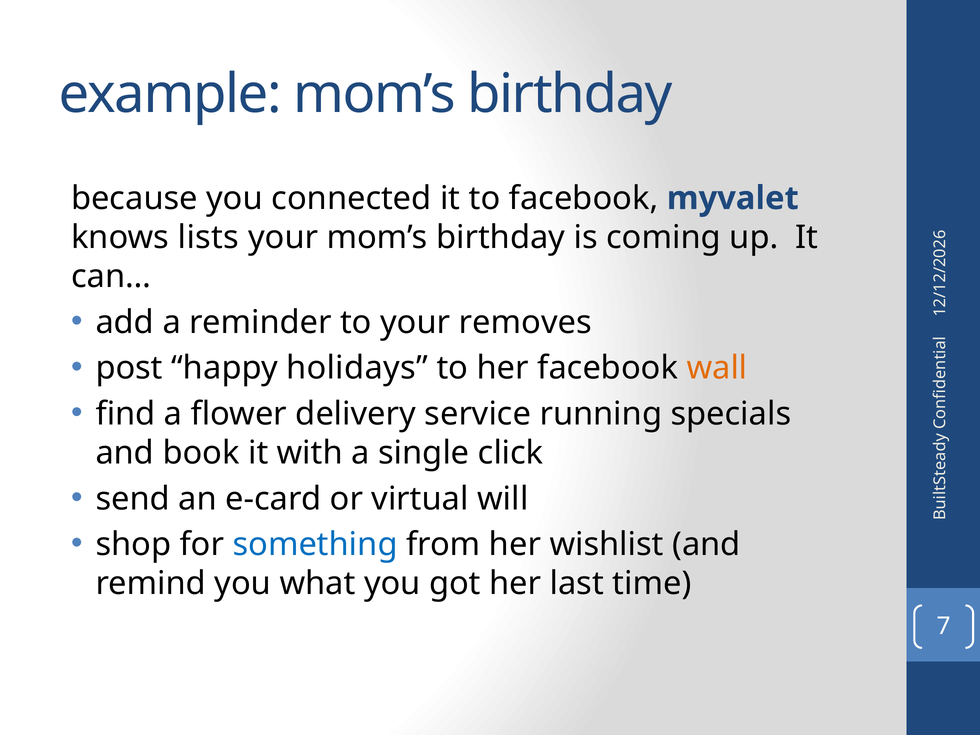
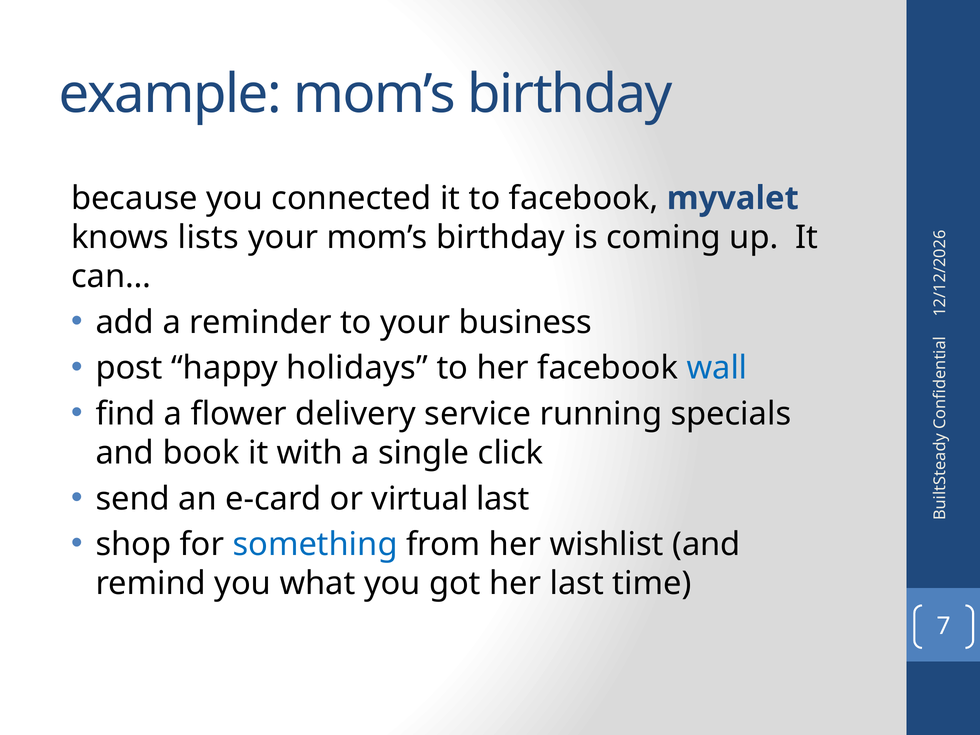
removes: removes -> business (525, 322)
wall colour: orange -> blue (717, 368)
virtual will: will -> last (503, 499)
